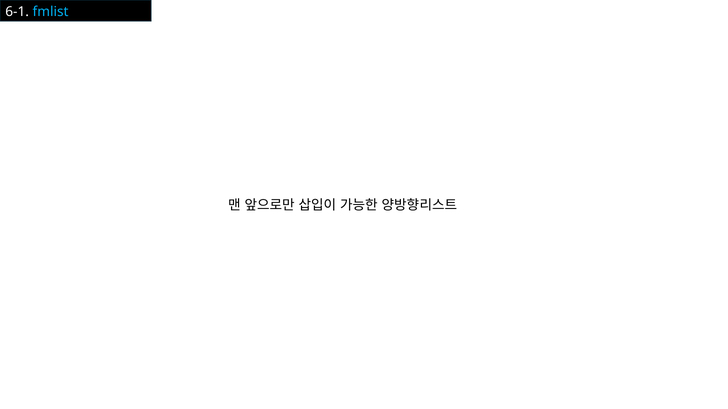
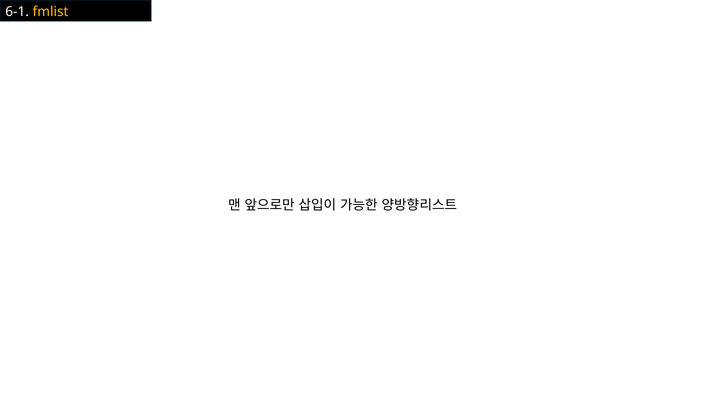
fmlist colour: light blue -> yellow (51, 12)
